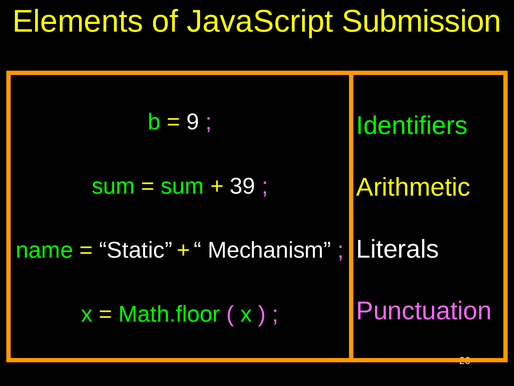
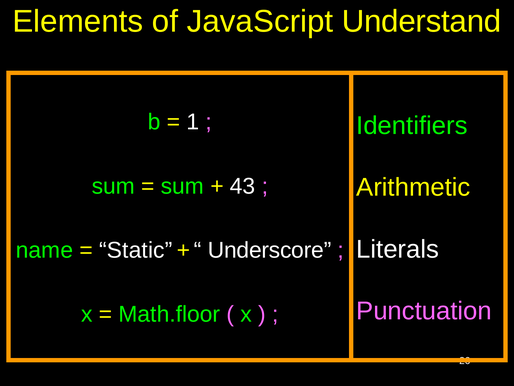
Submission: Submission -> Understand (422, 21)
9: 9 -> 1 (193, 122)
39: 39 -> 43 (243, 186)
Mechanism: Mechanism -> Underscore (270, 250)
